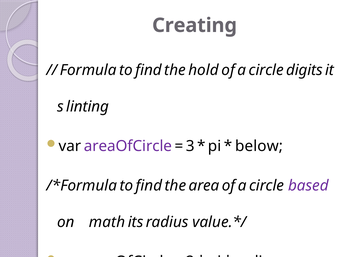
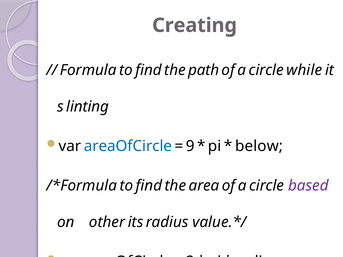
hold: hold -> path (204, 70)
digits: digits -> while (304, 70)
areaOfCircle colour: purple -> blue (128, 146)
3: 3 -> 9 (190, 146)
math: math -> other (107, 222)
